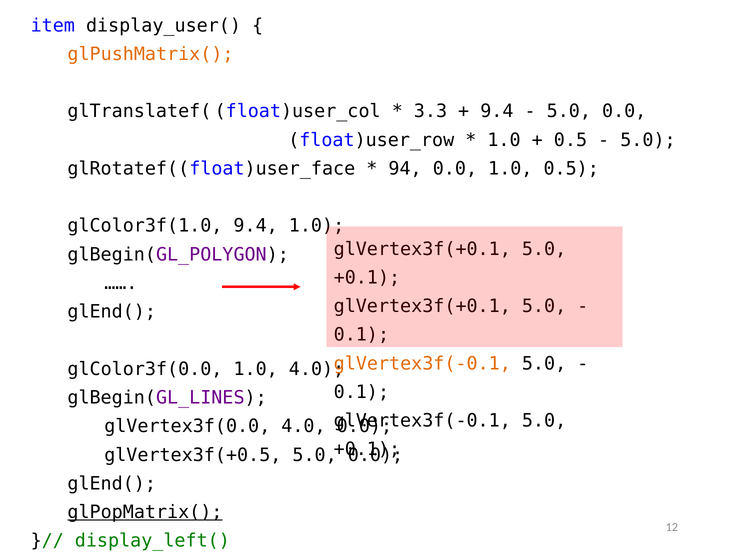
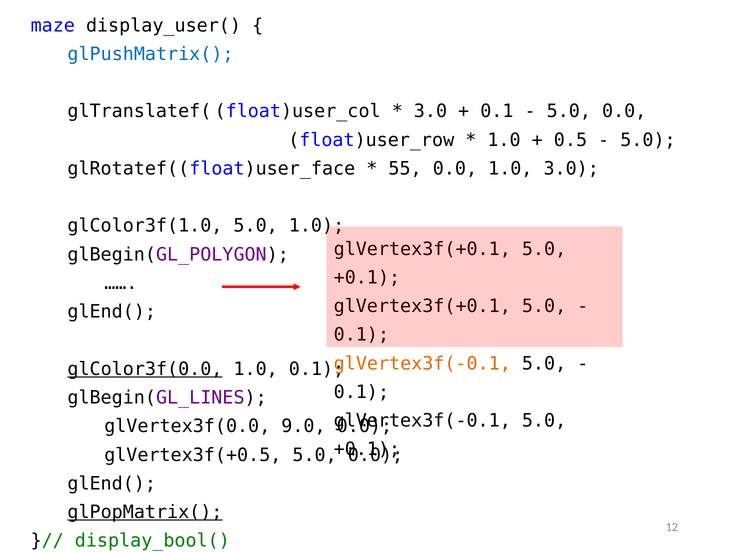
item: item -> maze (53, 26)
glPushMatrix( colour: orange -> blue (151, 54)
3.3: 3.3 -> 3.0 (430, 111)
9.4: 9.4 -> 0.1 (497, 111)
94: 94 -> 55 (405, 169)
1.0 0.5: 0.5 -> 3.0 (571, 169)
glColor3f(1.0 9.4: 9.4 -> 5.0 (256, 226)
glColor3f(0.0 underline: none -> present (145, 369)
1.0 4.0: 4.0 -> 0.1 (317, 369)
glVertex3f(0.0 4.0: 4.0 -> 9.0 (303, 426)
display_left(: display_left( -> display_bool( (152, 541)
